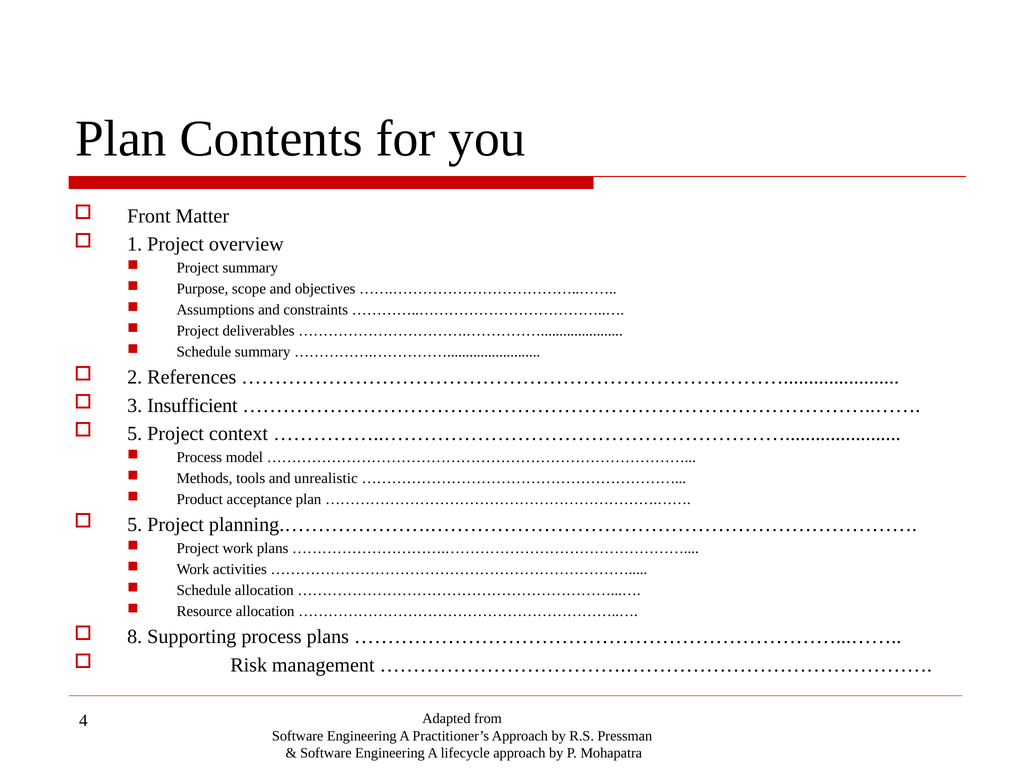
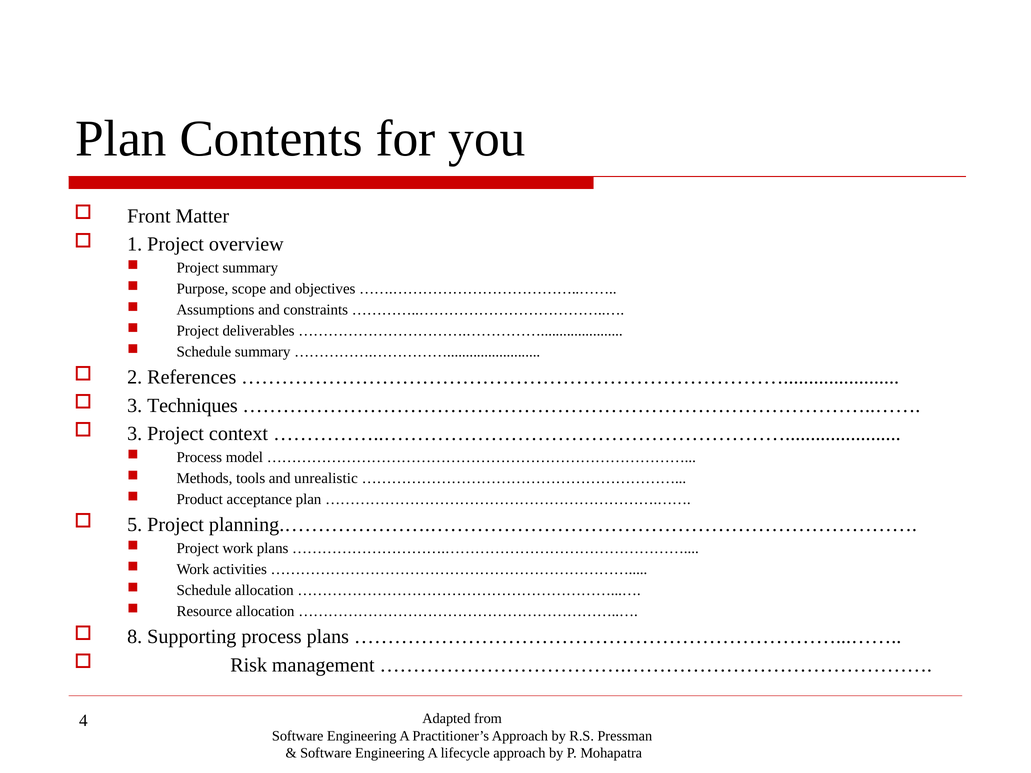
Insufficient: Insufficient -> Techniques (192, 406)
5: 5 -> 3 (135, 434)
